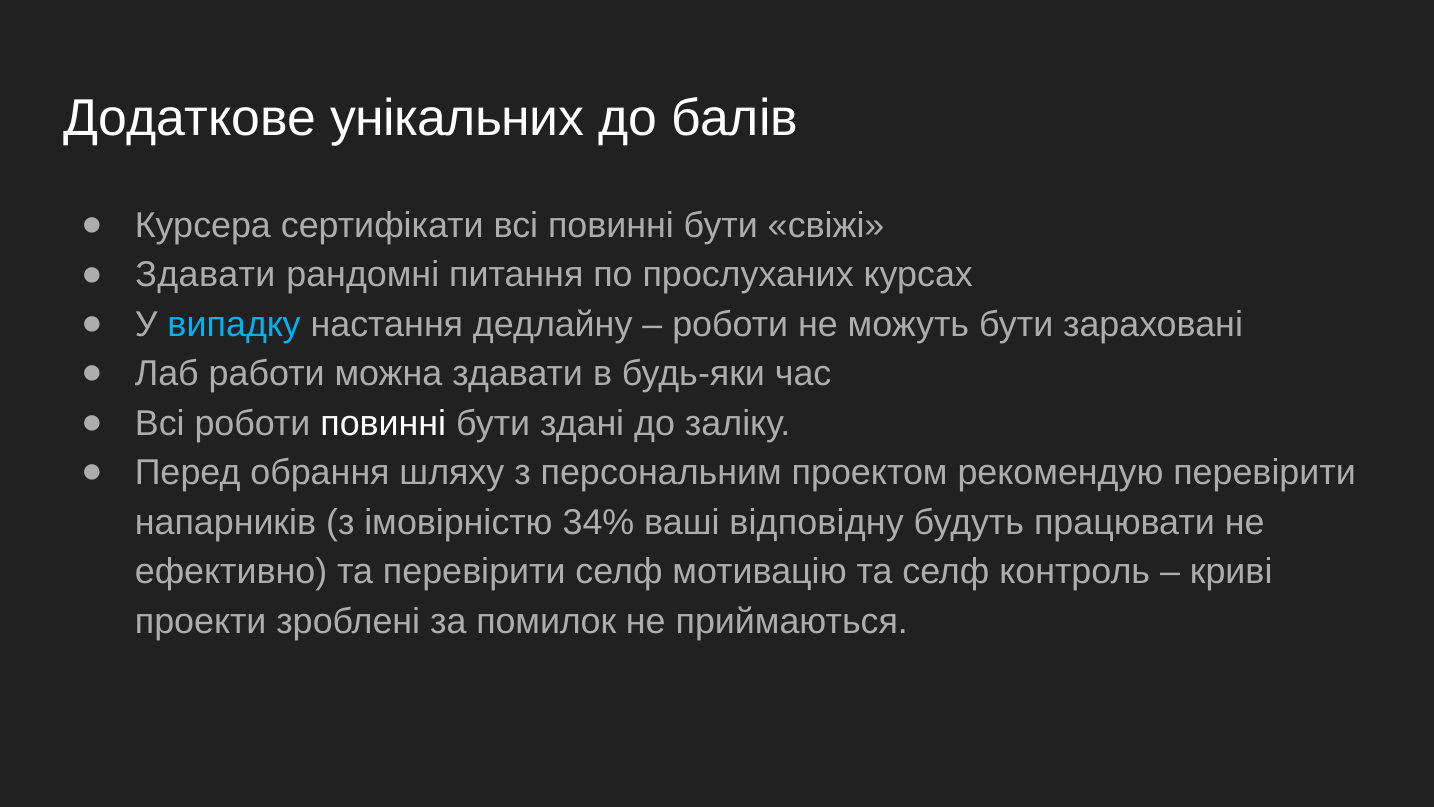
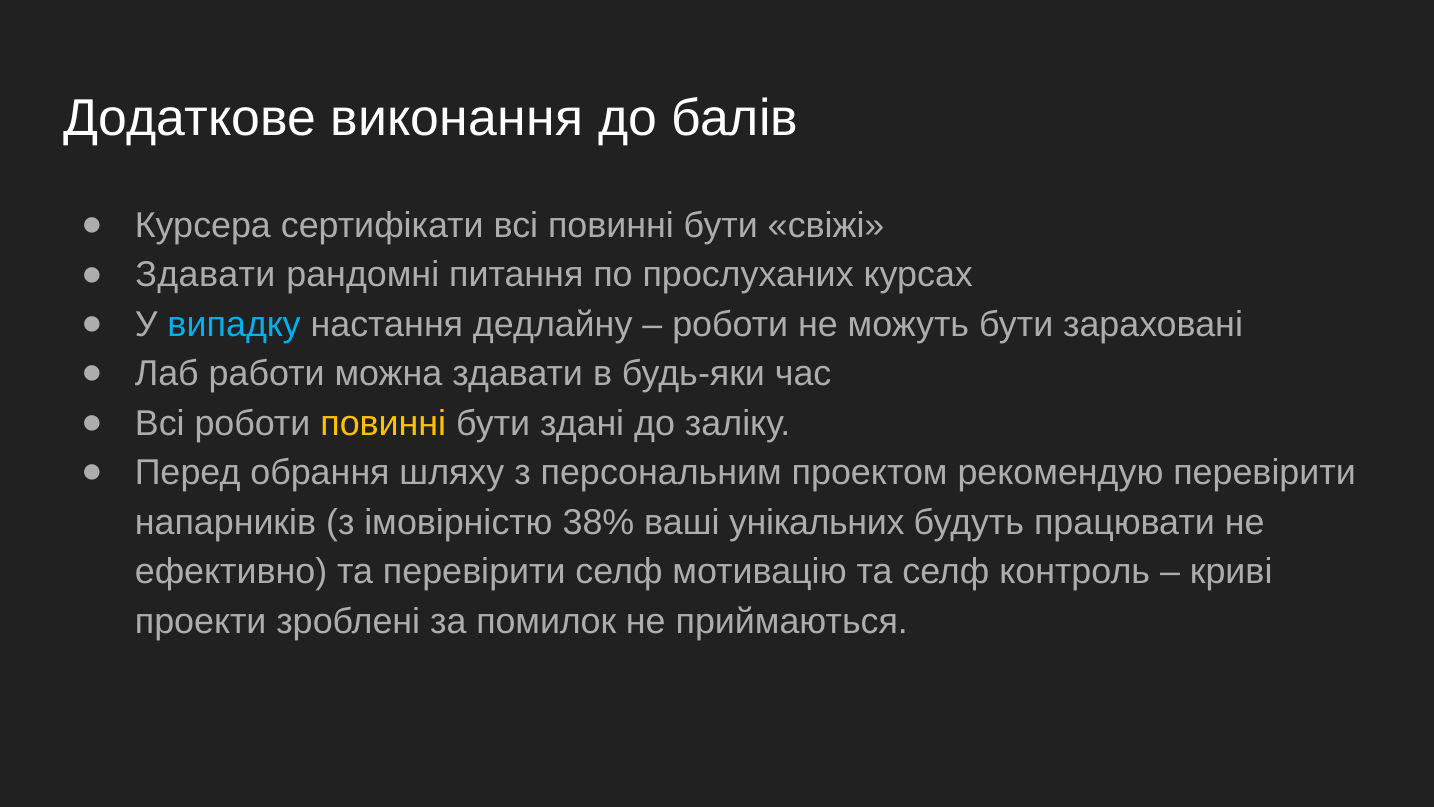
унікальних: унікальних -> виконання (457, 119)
повинні colour: white -> yellow (383, 423)
34%: 34% -> 38% (599, 522)
відповідну: відповідну -> унікальних (817, 522)
